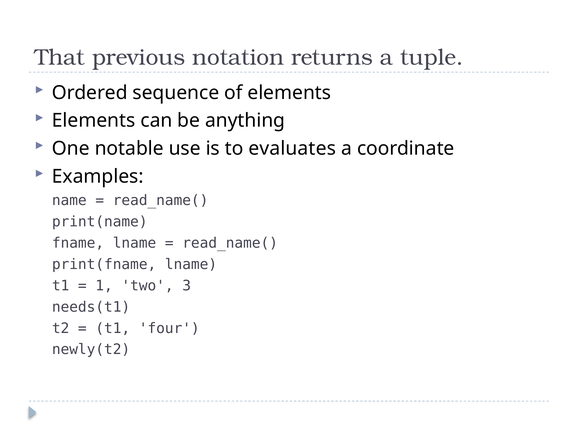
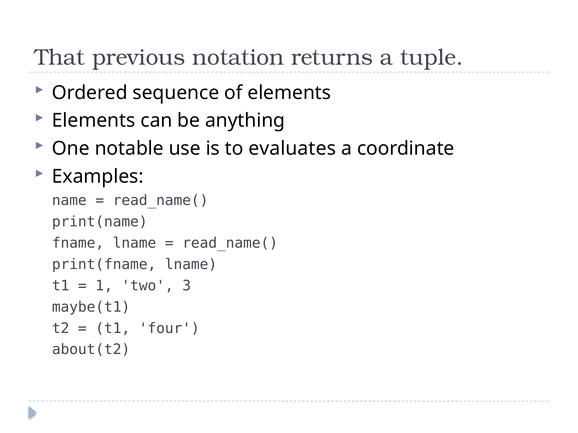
needs(t1: needs(t1 -> maybe(t1 (91, 307)
newly(t2: newly(t2 -> about(t2 (91, 350)
